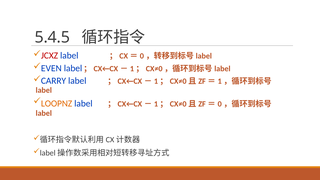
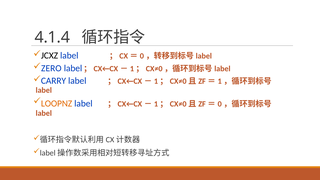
5.4.5: 5.4.5 -> 4.1.4 (52, 37)
JCXZ colour: red -> black (50, 56)
EVEN: EVEN -> ZERO (51, 68)
